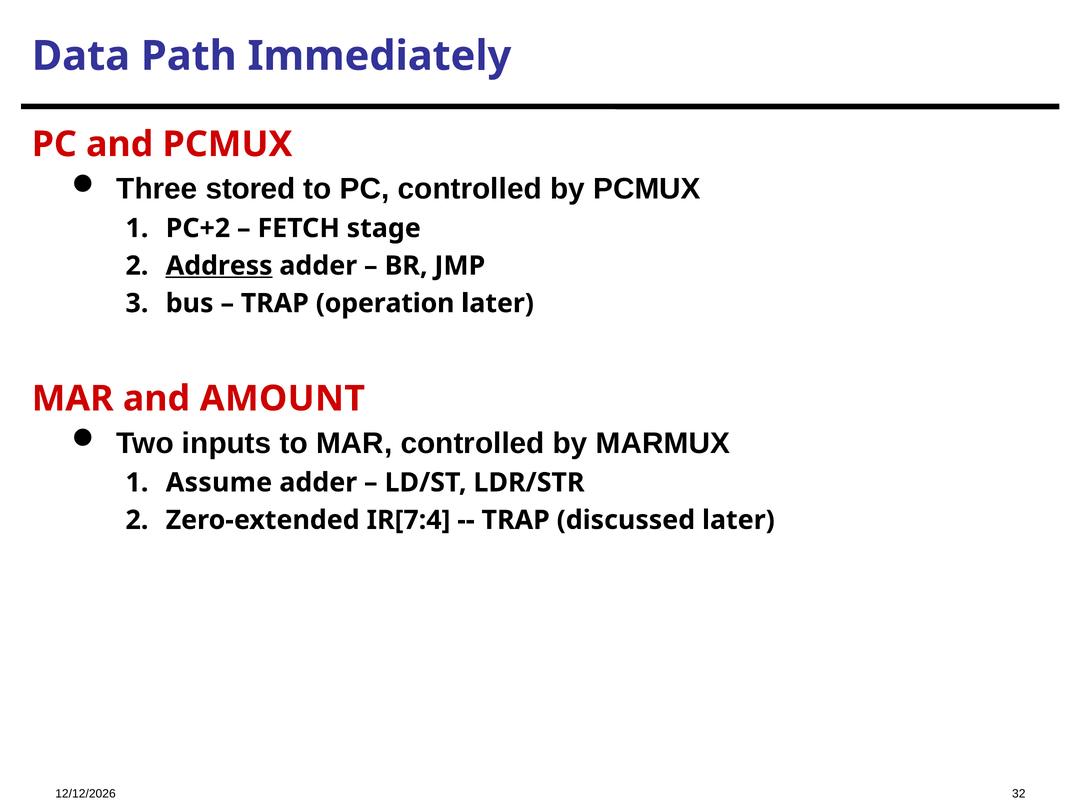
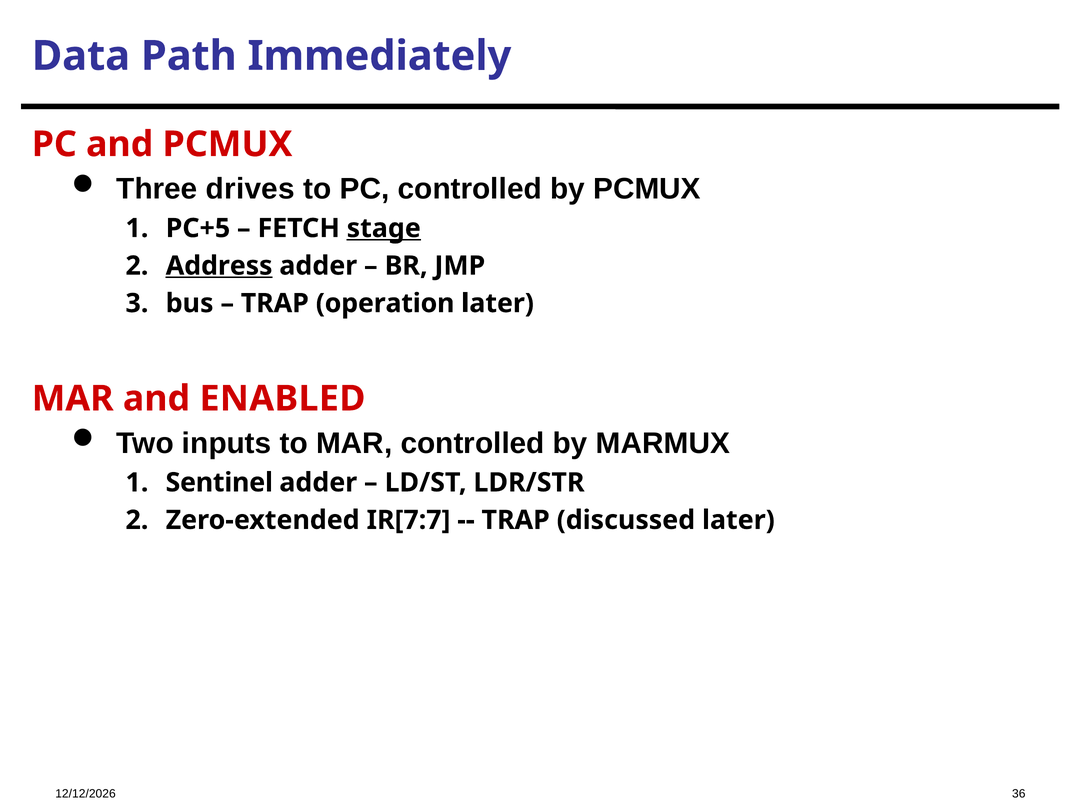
stored: stored -> drives (250, 189)
PC+2: PC+2 -> PC+5 (198, 228)
stage underline: none -> present (384, 228)
AMOUNT: AMOUNT -> ENABLED (282, 399)
Assume: Assume -> Sentinel (219, 483)
IR[7:4: IR[7:4 -> IR[7:7 (409, 520)
32: 32 -> 36 (1019, 794)
